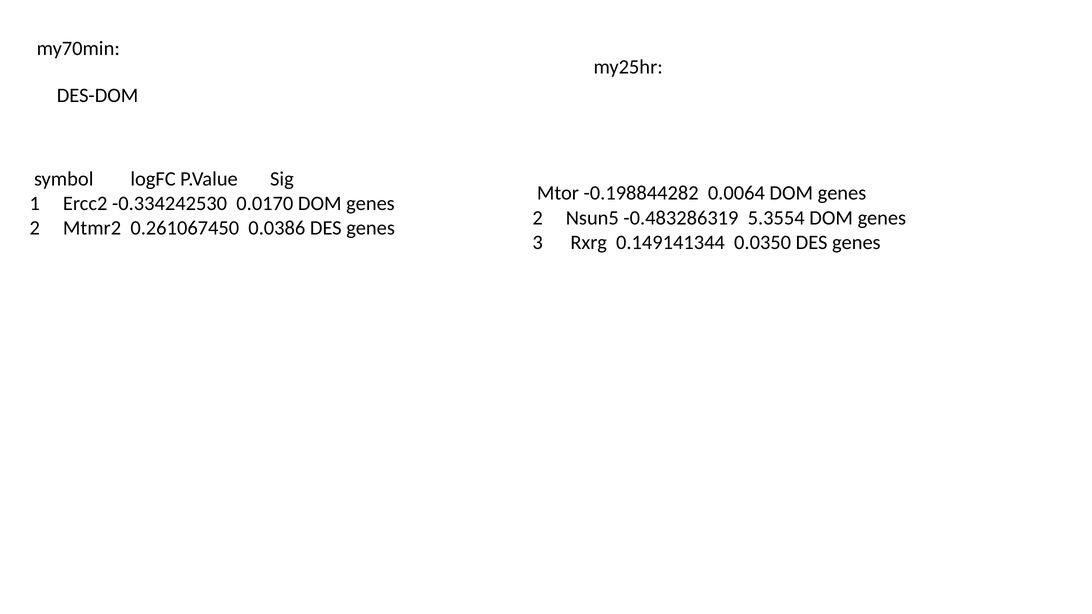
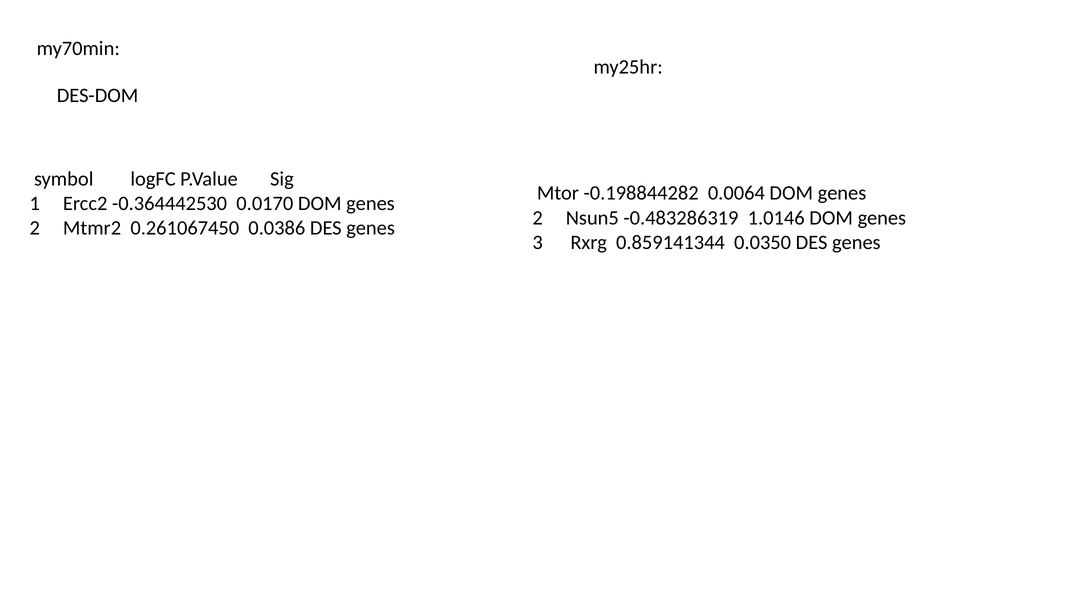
-0.334242530: -0.334242530 -> -0.364442530 (170, 204)
5.3554: 5.3554 -> 1.0146 (776, 218)
0.149141344: 0.149141344 -> 0.859141344 (670, 242)
